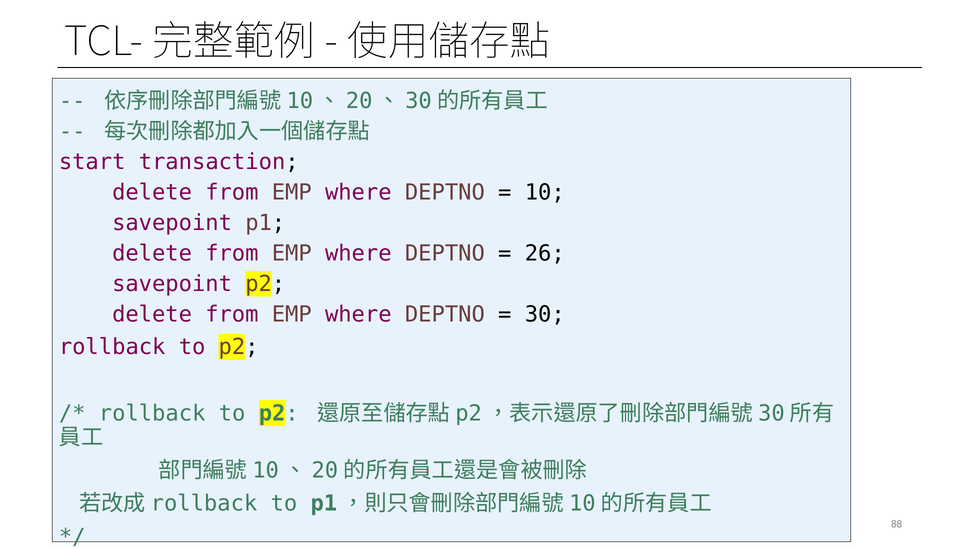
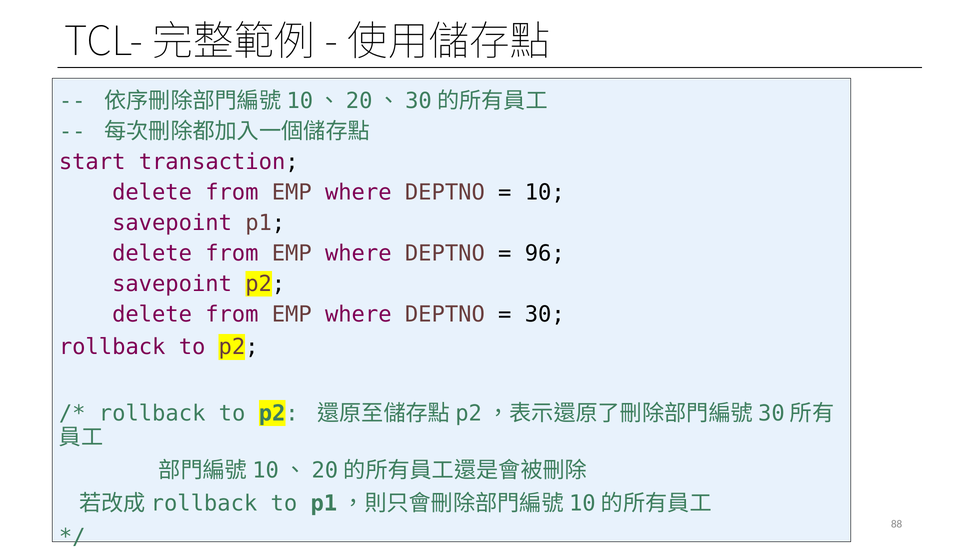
26: 26 -> 96 (545, 254)
